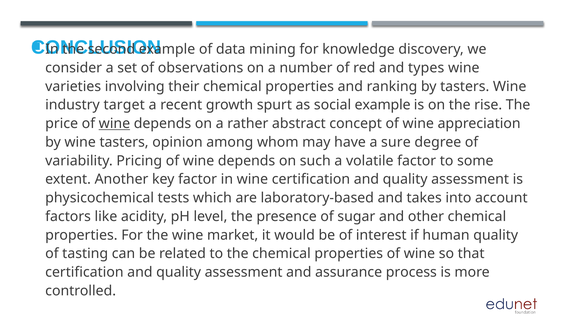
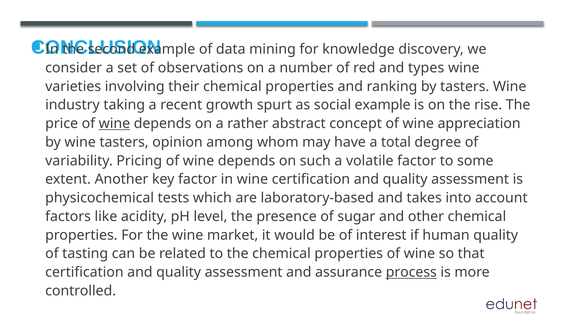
target: target -> taking (124, 105)
sure: sure -> total (396, 142)
process underline: none -> present (411, 272)
